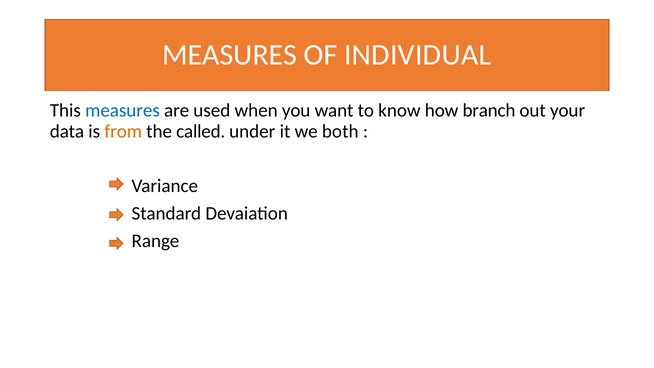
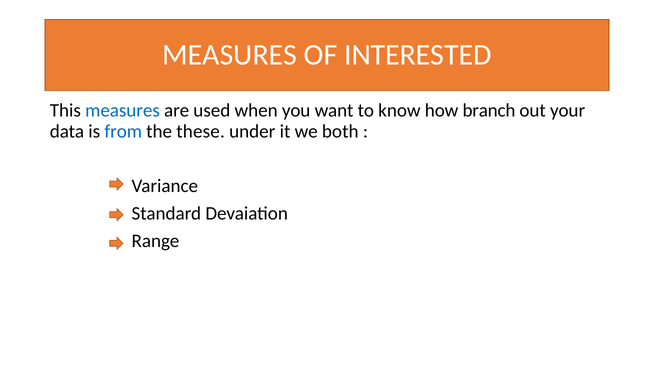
INDIVIDUAL: INDIVIDUAL -> INTERESTED (418, 55)
from colour: orange -> blue (123, 131)
called: called -> these (201, 131)
